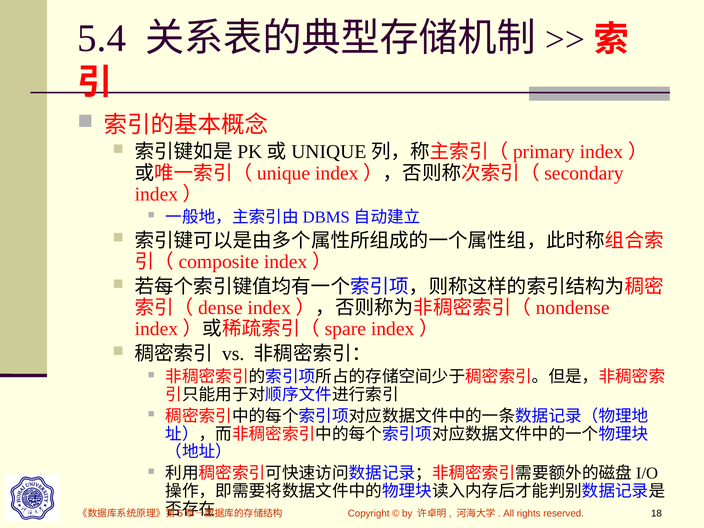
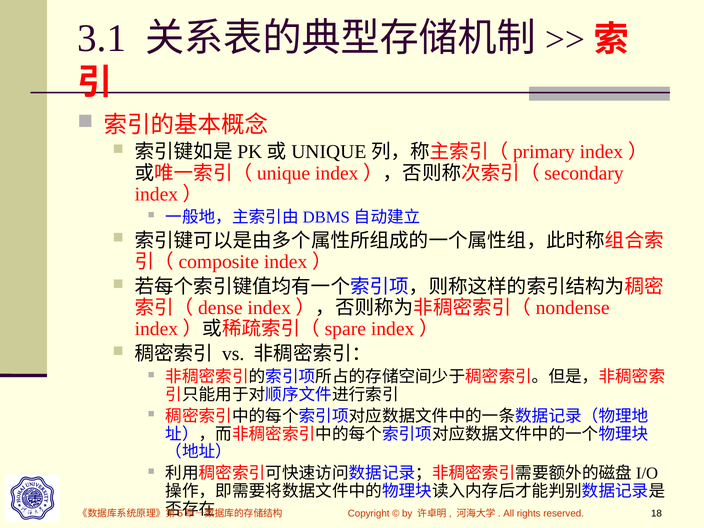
5.4: 5.4 -> 3.1 (102, 38)
